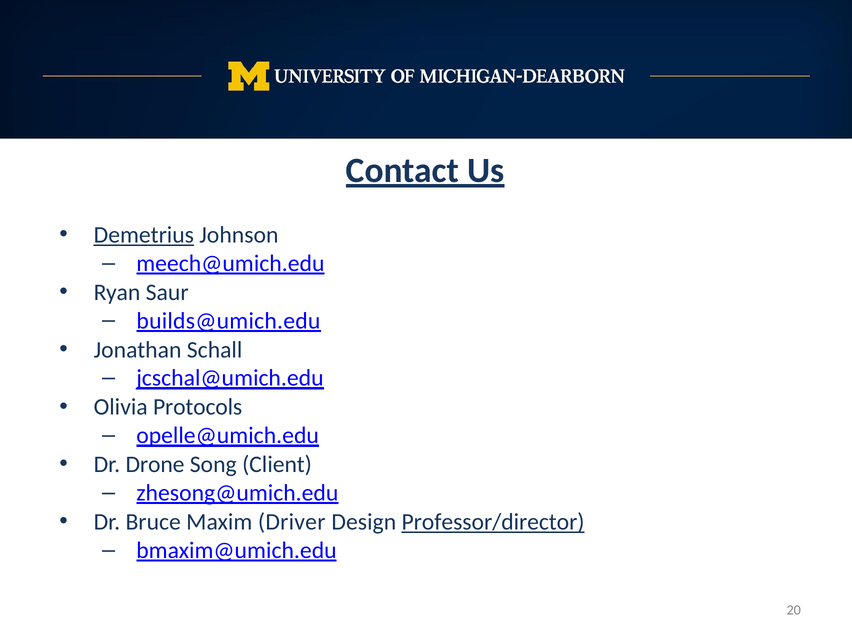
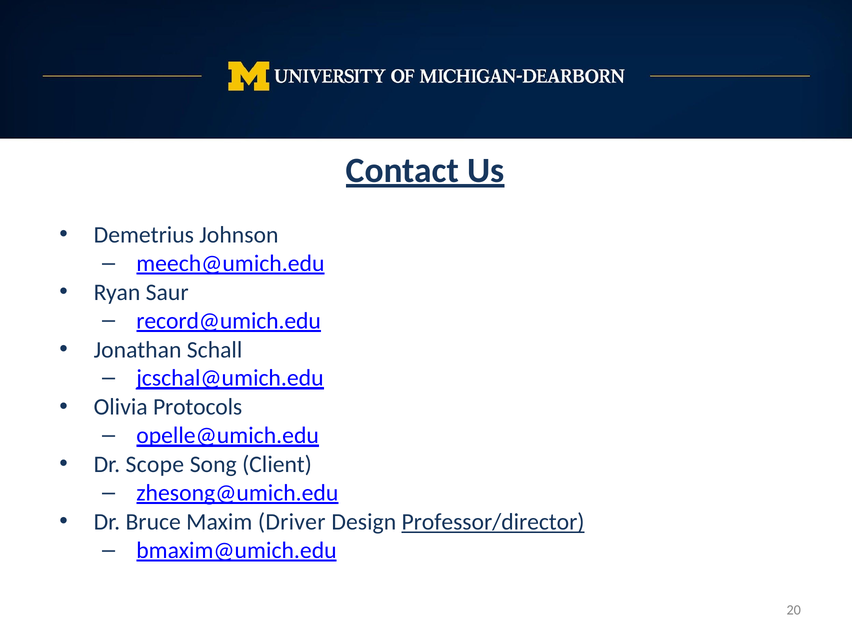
Demetrius underline: present -> none (144, 235)
builds@umich.edu: builds@umich.edu -> record@umich.edu (229, 321)
Drone: Drone -> Scope (155, 464)
